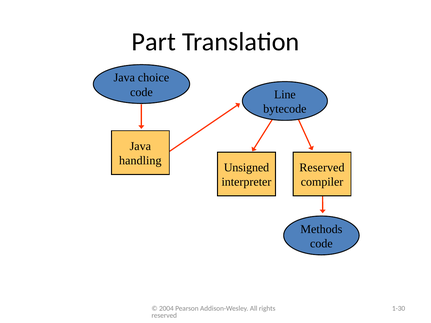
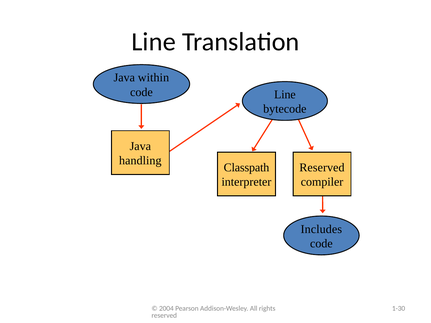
Part: Part -> Line (154, 42)
choice: choice -> within (153, 78)
Unsigned: Unsigned -> Classpath (247, 168)
Methods: Methods -> Includes (321, 229)
